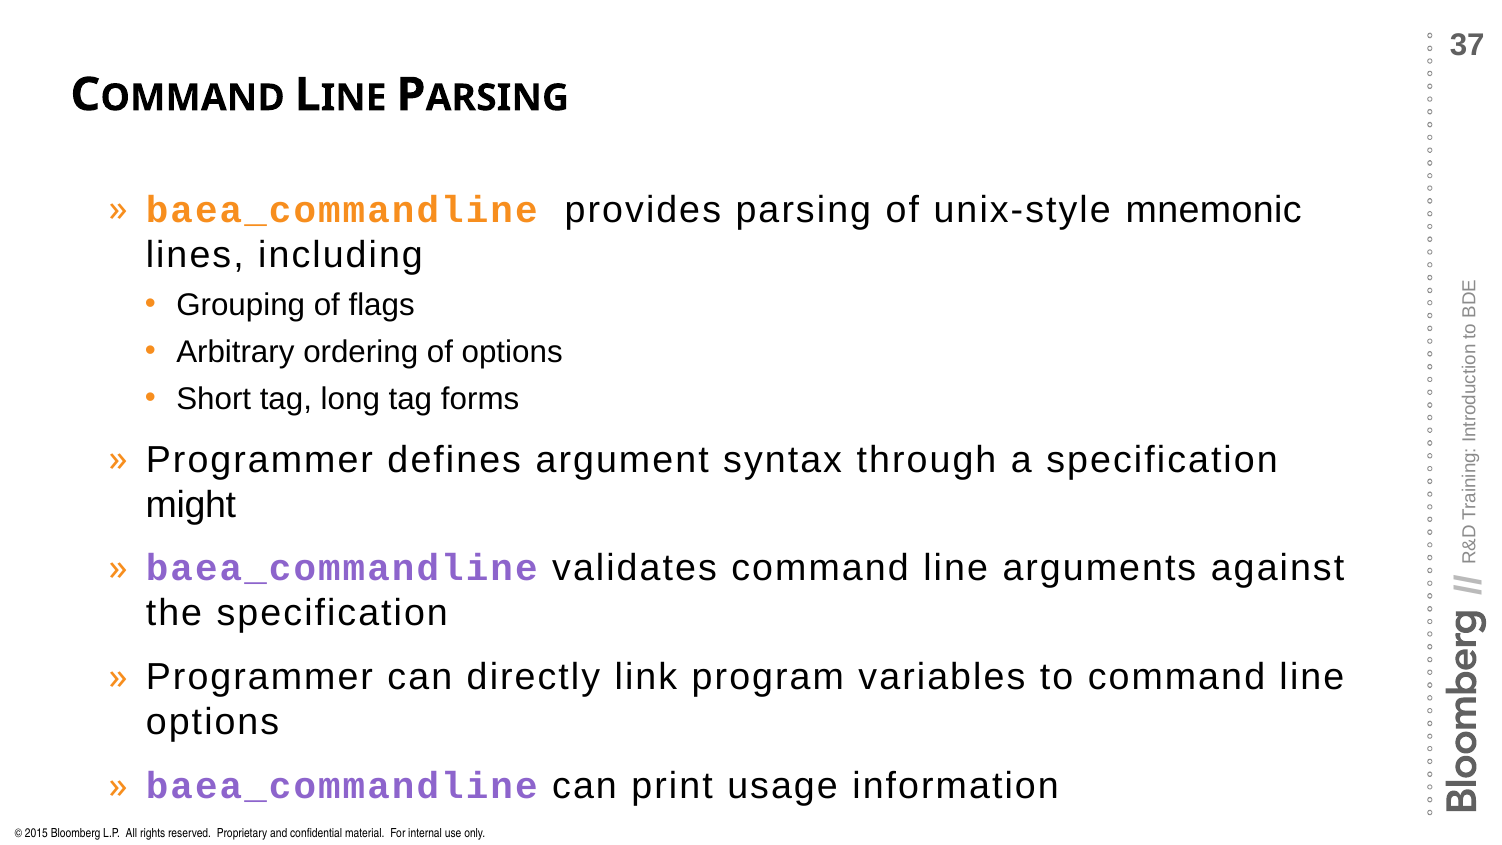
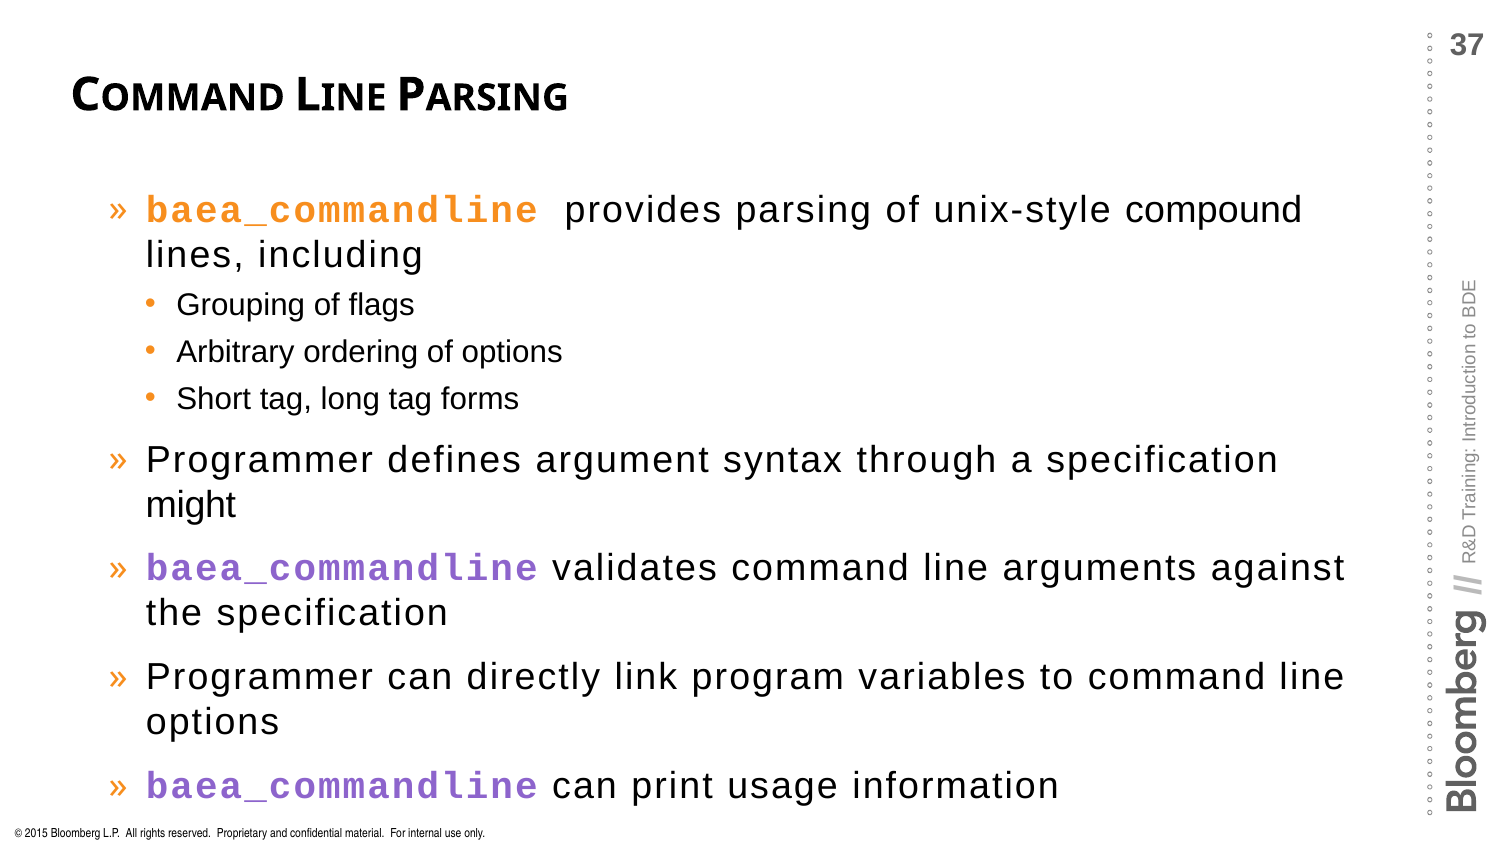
mnemonic: mnemonic -> compound (1214, 210)
